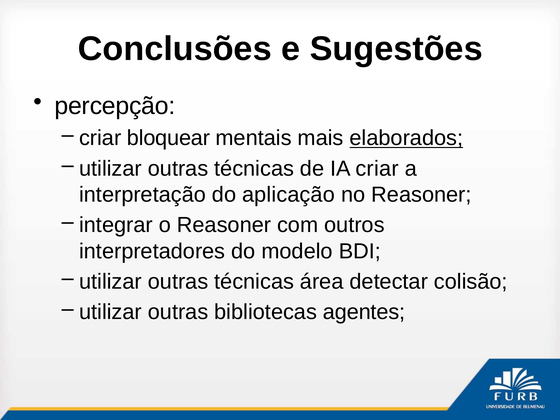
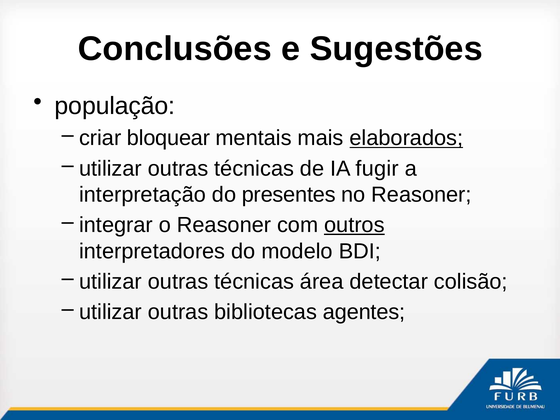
percepção: percepção -> população (115, 106)
IA criar: criar -> fugir (377, 169)
aplicação: aplicação -> presentes (289, 195)
outros underline: none -> present (354, 225)
